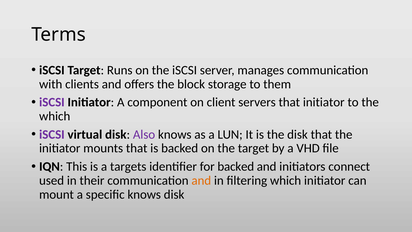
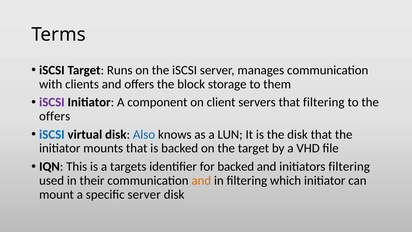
that initiator: initiator -> filtering (324, 102)
which: which -> offers (55, 116)
iSCSI colour: purple -> blue (52, 134)
Also colour: purple -> blue (144, 134)
initiators connect: connect -> filtering (349, 166)
specific knows: knows -> server (144, 194)
